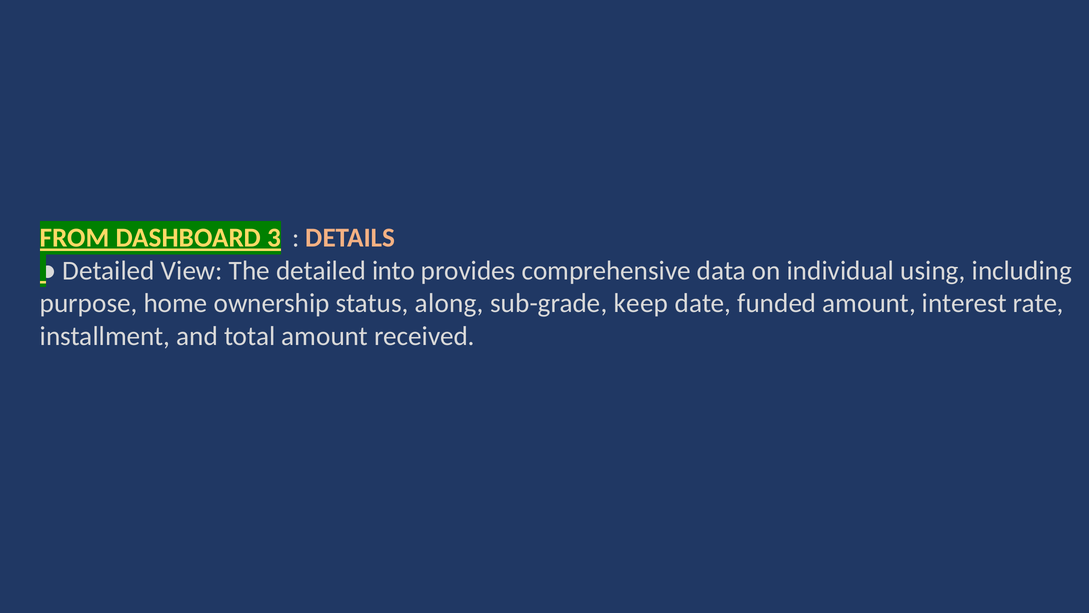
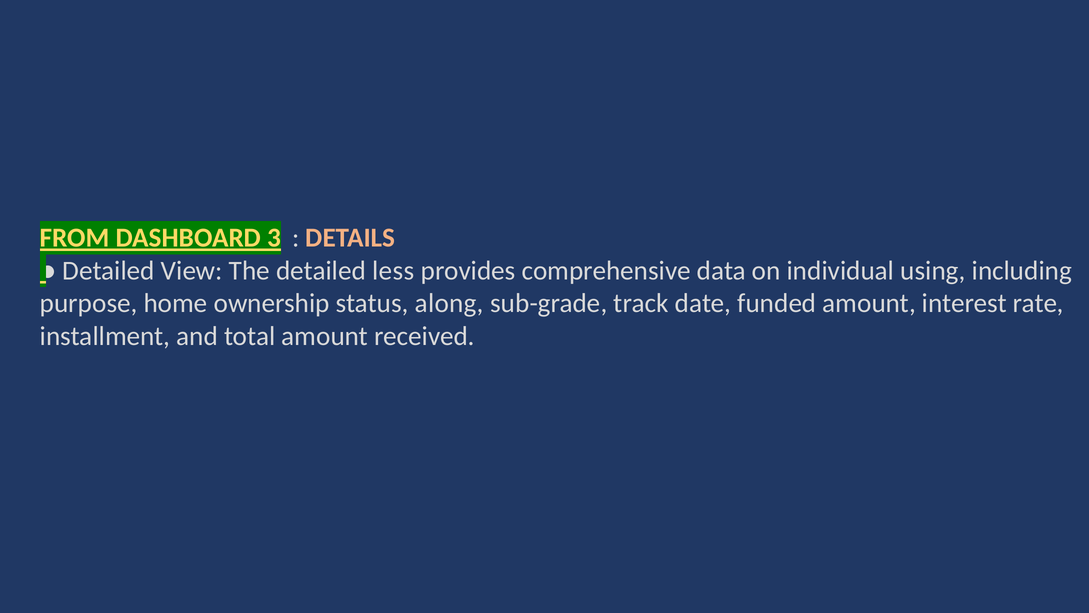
into: into -> less (393, 270)
keep: keep -> track (641, 303)
